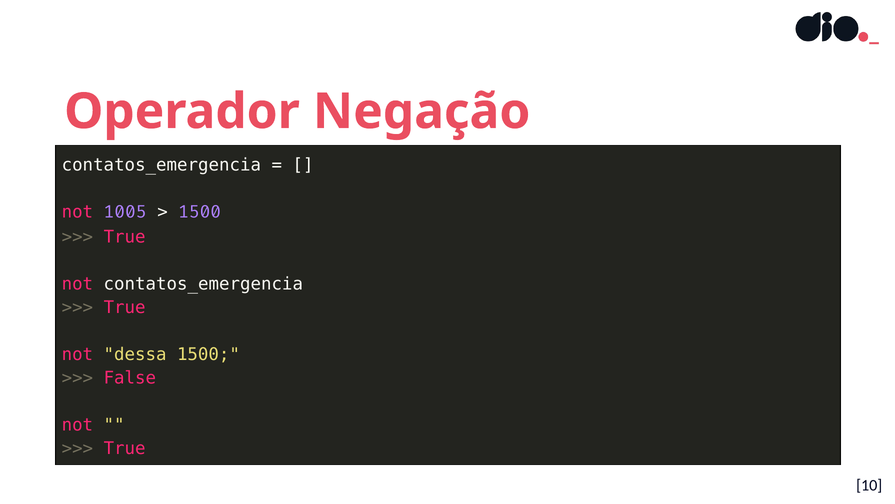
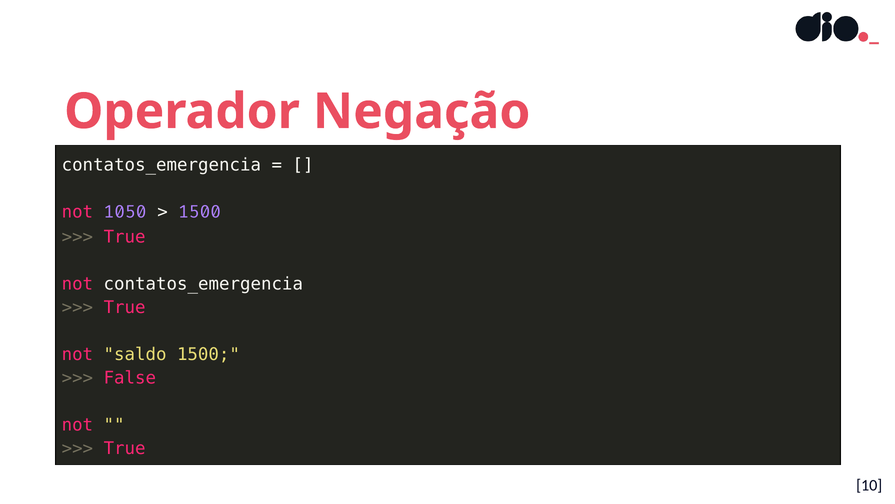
1005: 1005 -> 1050 (125, 212)
dessa: dessa -> saldo (135, 354)
